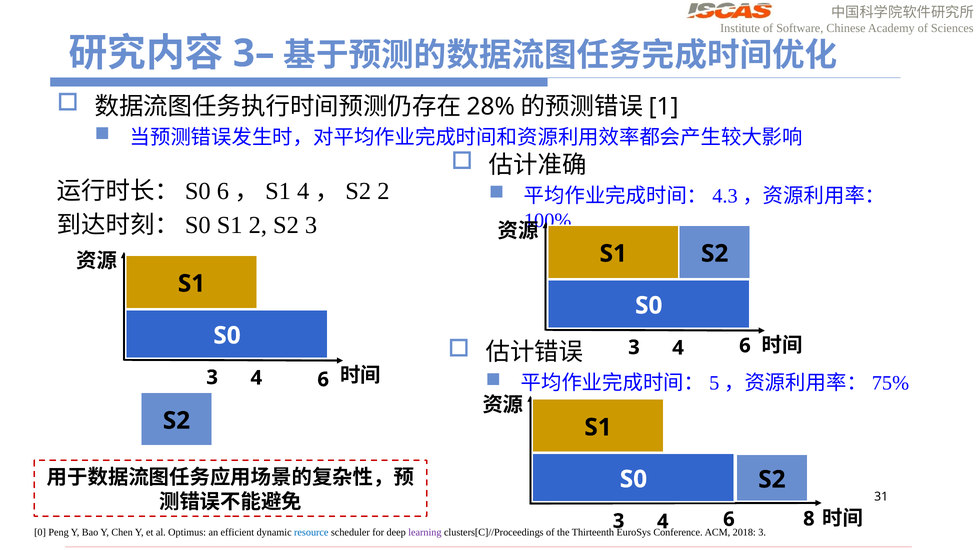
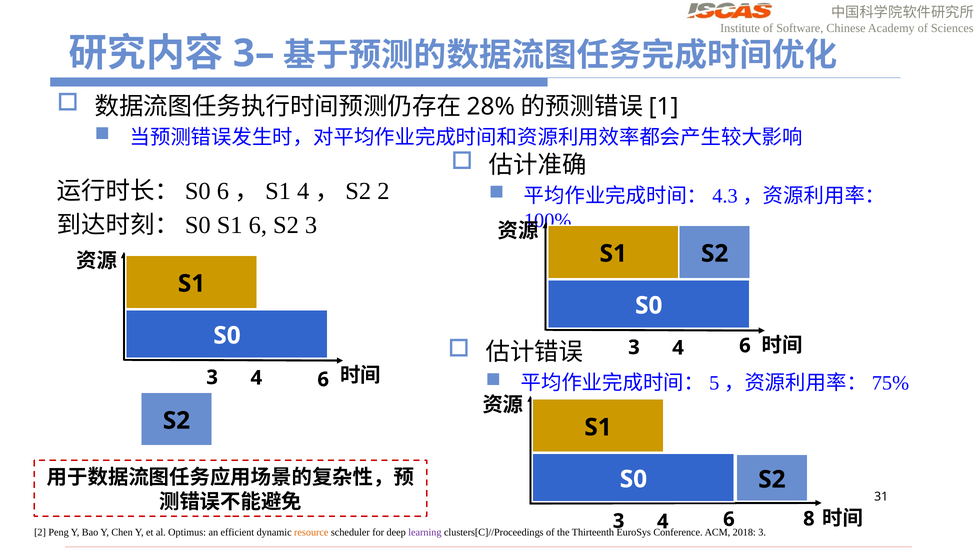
S1 2: 2 -> 6 (258, 225)
0: 0 -> 2 (40, 532)
resource colour: blue -> orange (311, 532)
